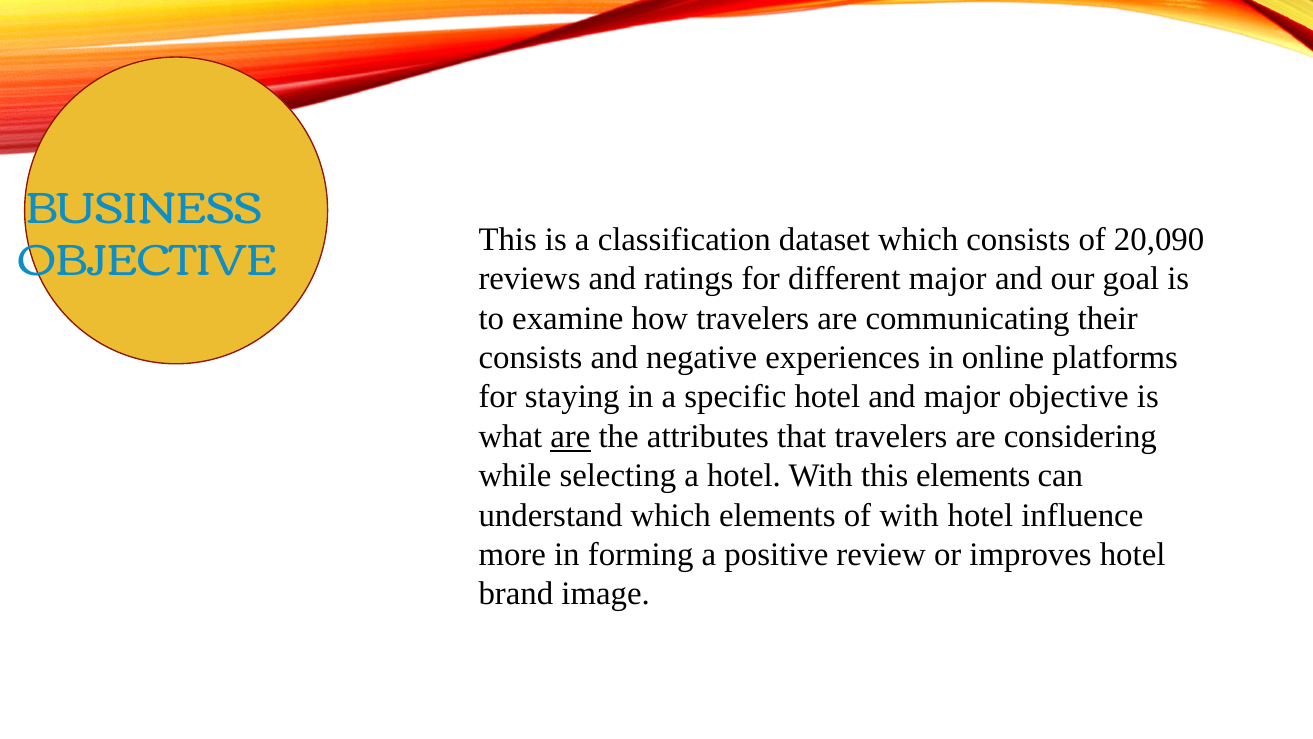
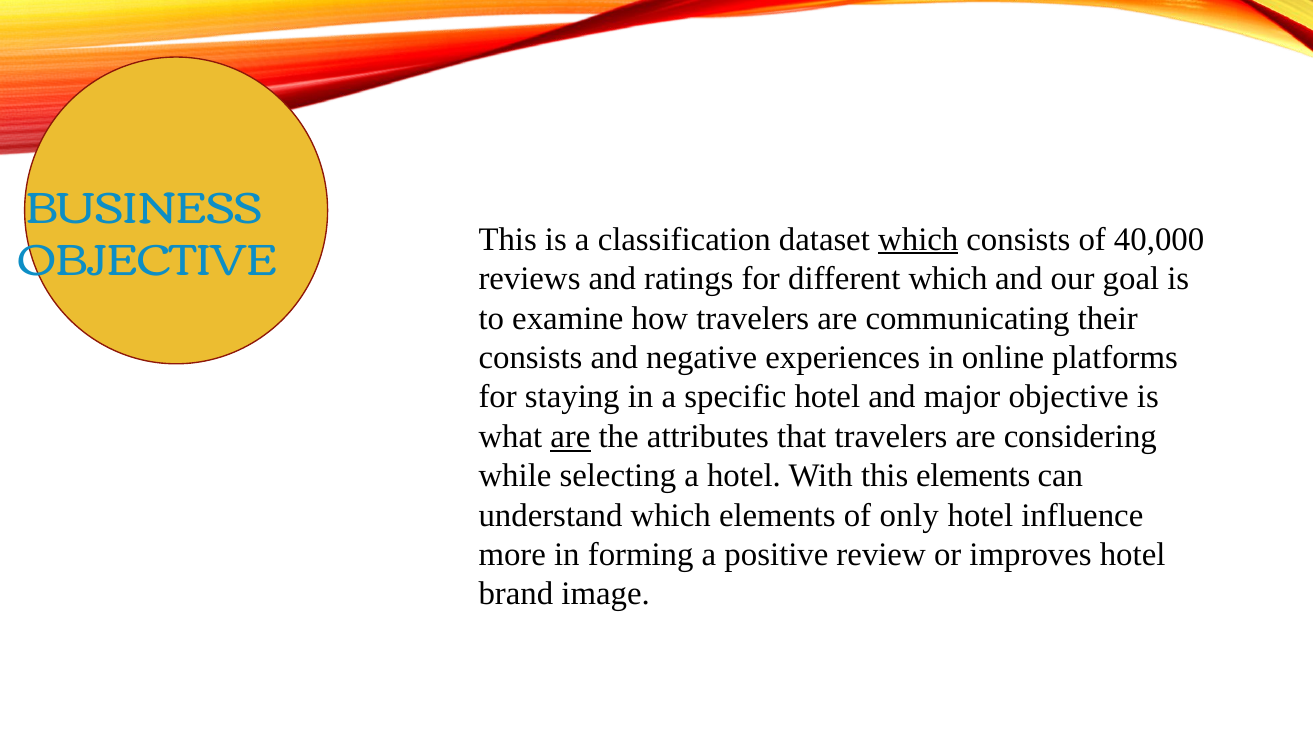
which underline: none -> present (918, 239)
20,090: 20,090 -> 40,000 (1159, 239)
different major: major -> which (948, 279)
of with: with -> only (909, 515)
